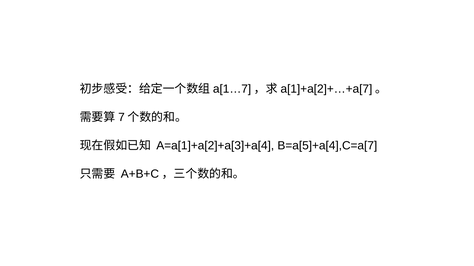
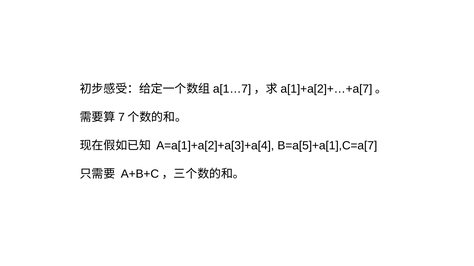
B=a[5]+a[4],C=a[7: B=a[5]+a[4],C=a[7 -> B=a[5]+a[1],C=a[7 (327, 146)
